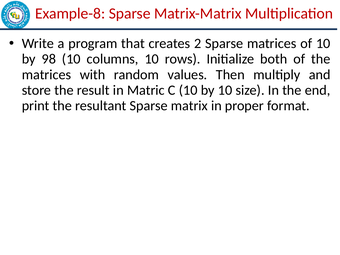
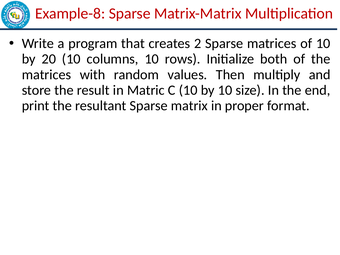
98: 98 -> 20 (49, 59)
